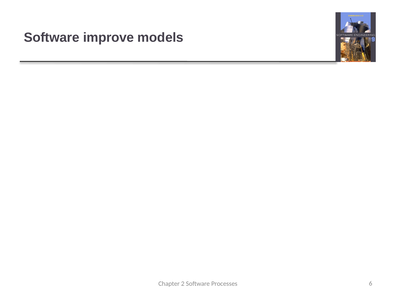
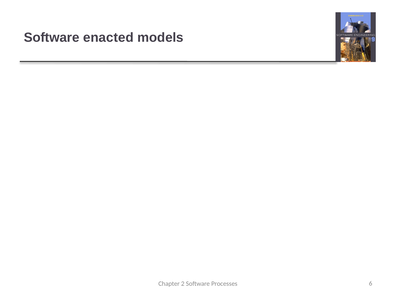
improve: improve -> enacted (108, 38)
